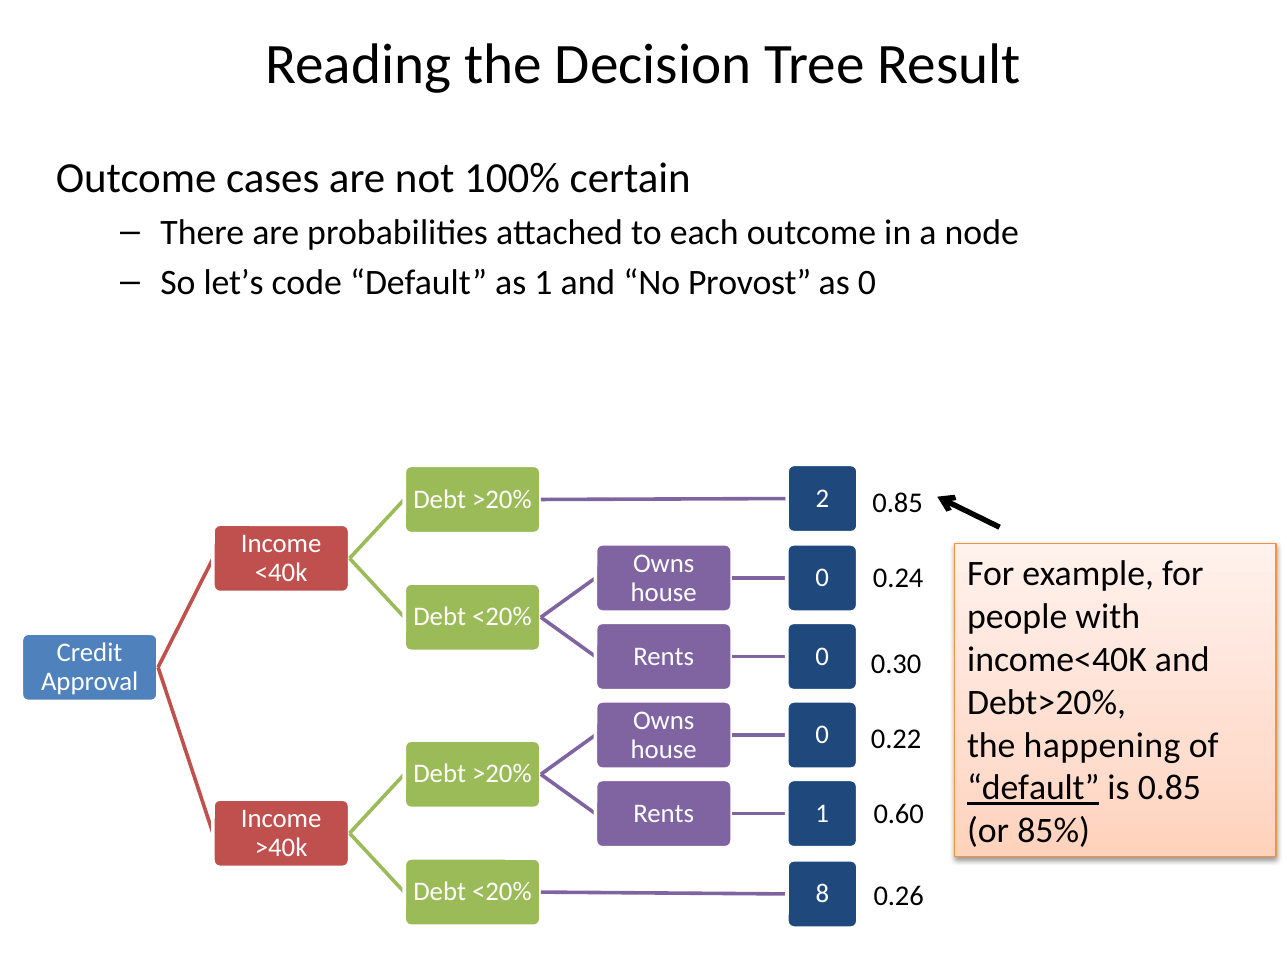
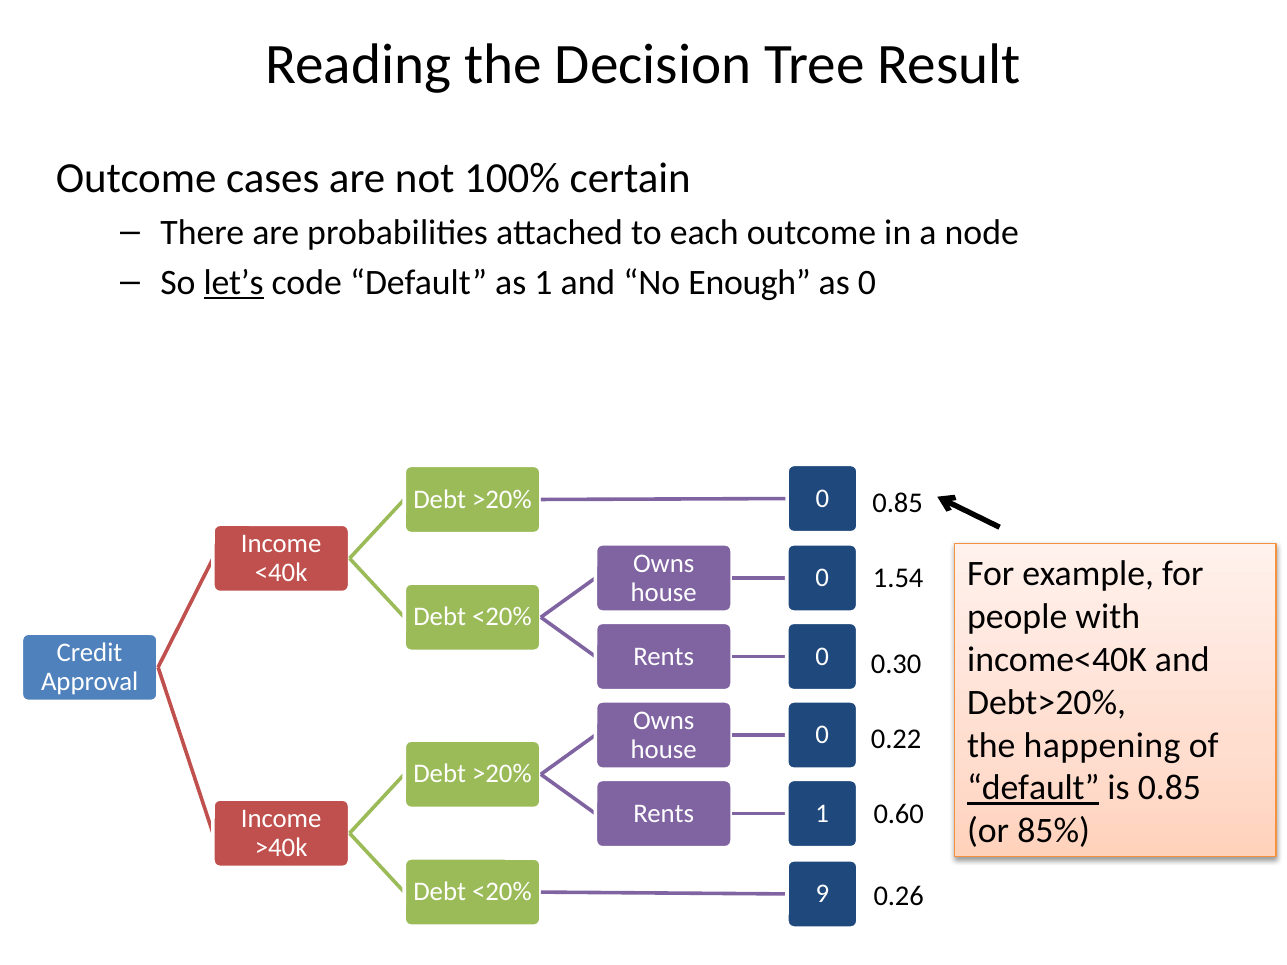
let’s underline: none -> present (234, 283)
Provost: Provost -> Enough (750, 283)
2: 2 -> 0 (823, 498)
0.24: 0.24 -> 1.54 (898, 578)
8: 8 -> 9 (822, 894)
